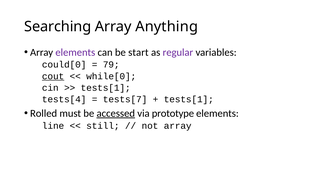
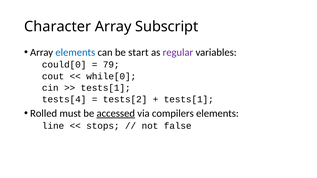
Searching: Searching -> Character (58, 27)
Anything: Anything -> Subscript (167, 27)
elements colour: purple -> blue (75, 52)
cout underline: present -> none (53, 76)
tests[7: tests[7 -> tests[2 (125, 100)
prototype: prototype -> compilers (173, 114)
still: still -> stops (103, 126)
not array: array -> false (178, 126)
